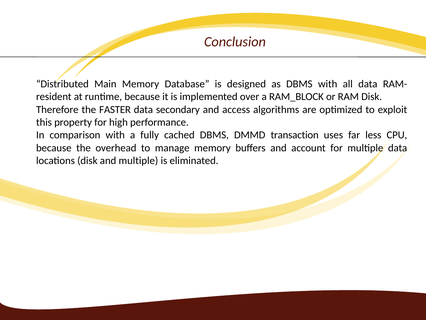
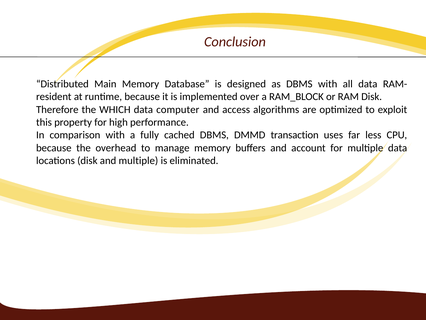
FASTER: FASTER -> WHICH (115, 109)
secondary: secondary -> computer (178, 109)
